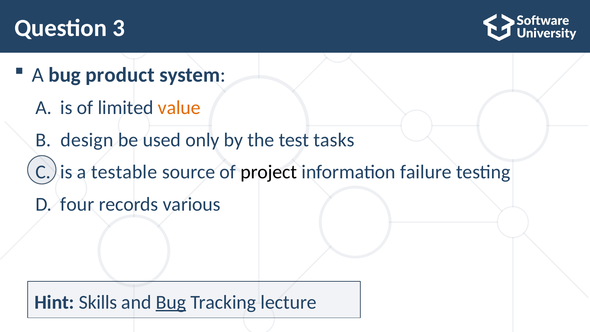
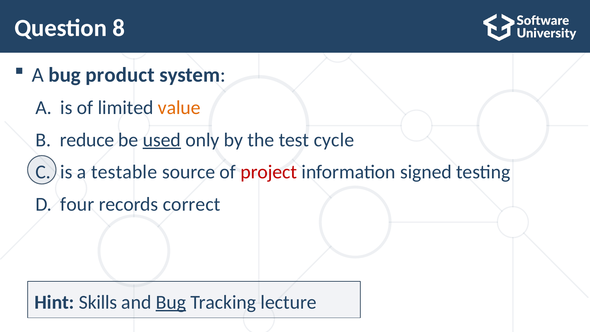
3: 3 -> 8 (119, 28)
design: design -> reduce (87, 140)
used underline: none -> present (162, 140)
tasks: tasks -> cycle (334, 140)
project colour: black -> red (269, 172)
failure: failure -> signed (426, 172)
various: various -> correct (192, 204)
